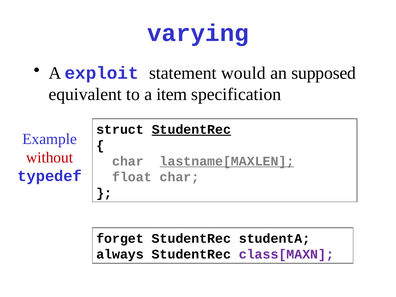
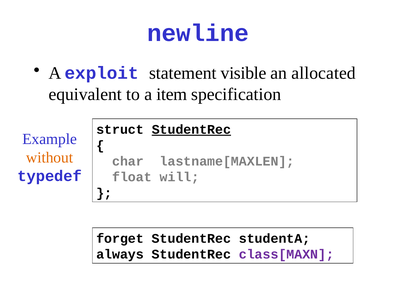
varying: varying -> newline (198, 33)
would: would -> visible (244, 73)
supposed: supposed -> allocated (324, 73)
without colour: red -> orange (50, 157)
lastname[MAXLEN underline: present -> none (227, 161)
float char: char -> will (179, 177)
